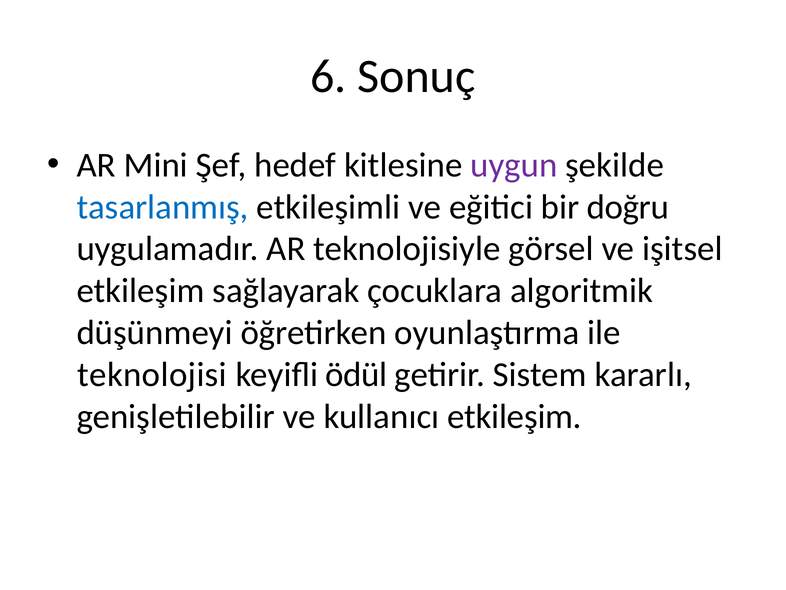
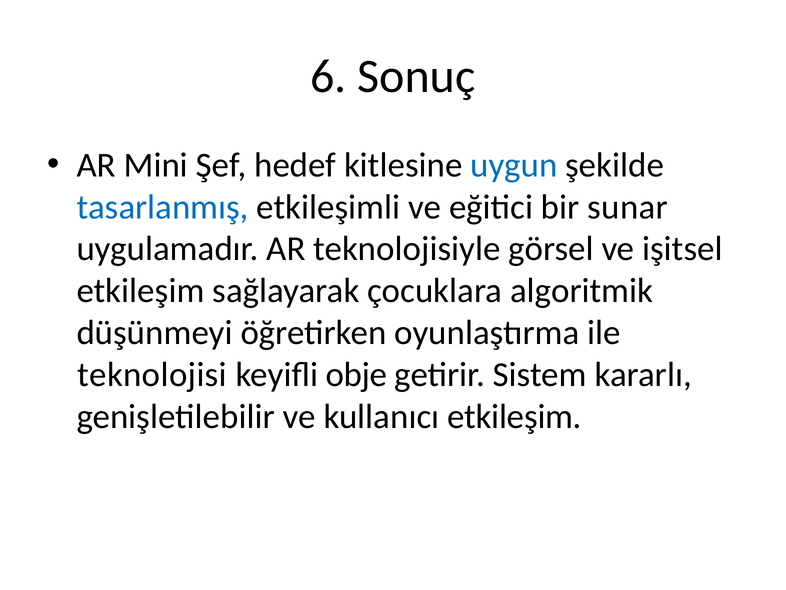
uygun colour: purple -> blue (514, 165)
doğru: doğru -> sunar (628, 207)
ödül: ödül -> obje (356, 375)
